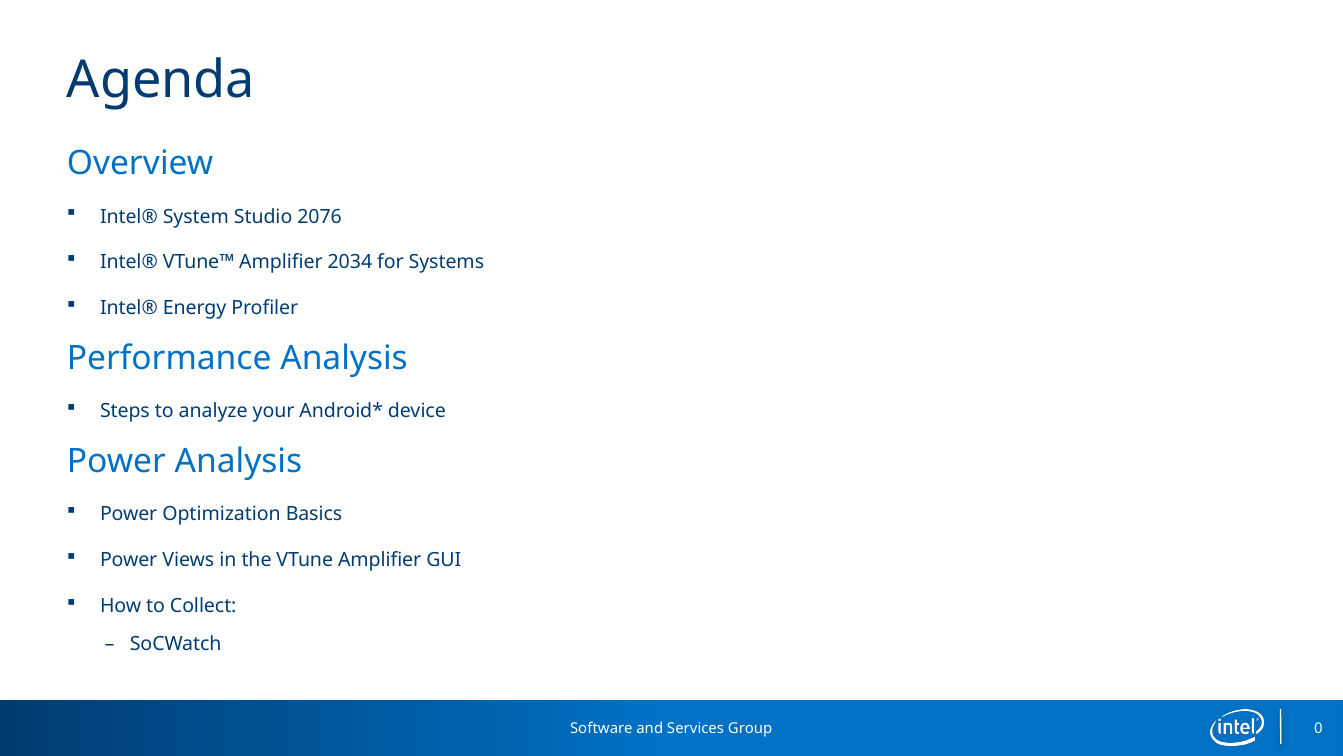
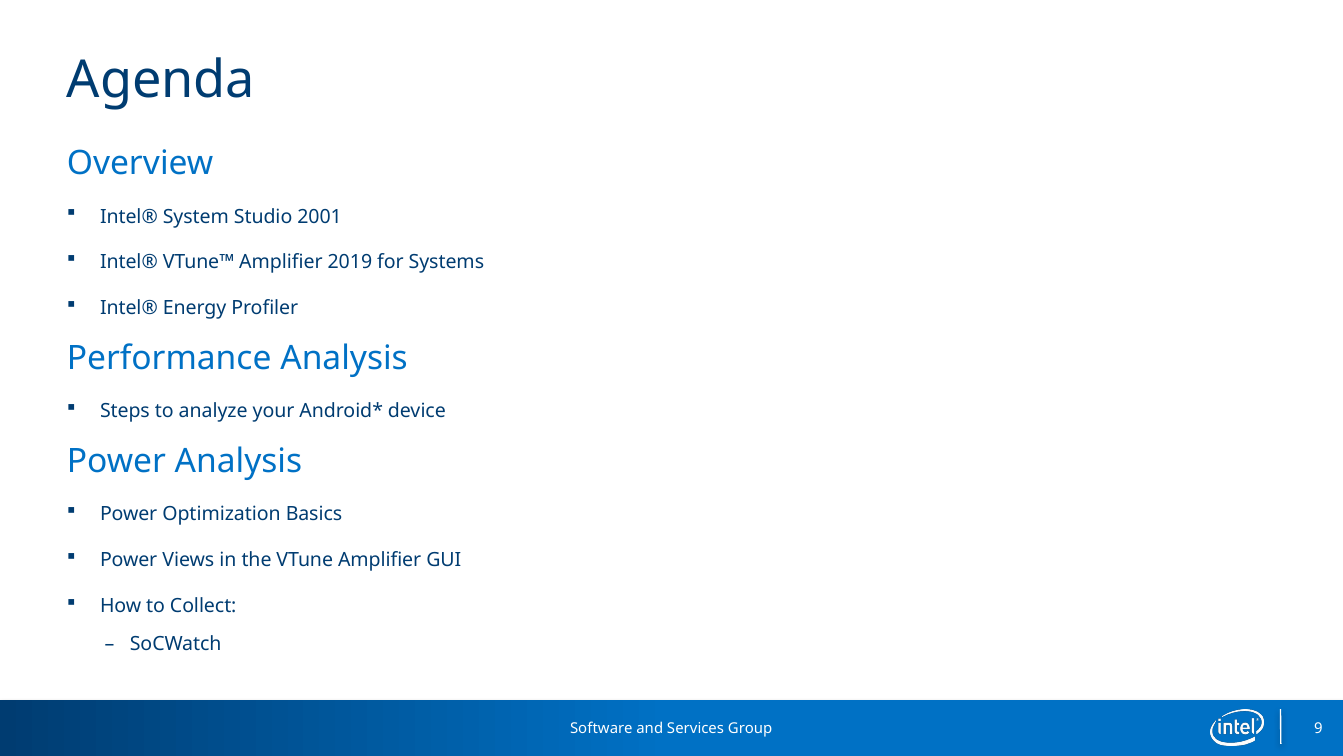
2076: 2076 -> 2001 (320, 216)
2034: 2034 -> 2019 (350, 262)
0: 0 -> 9 (1319, 728)
